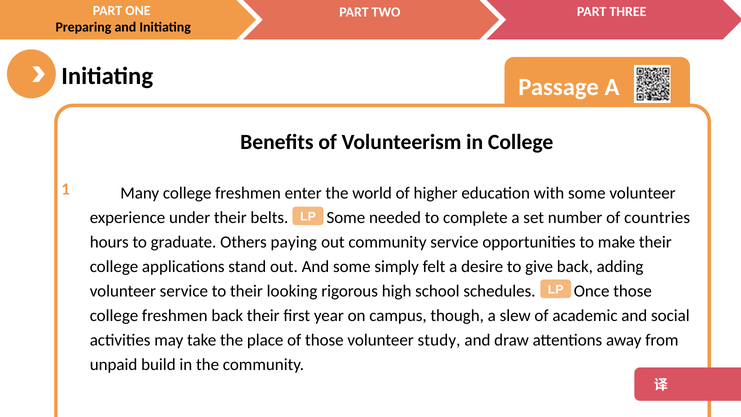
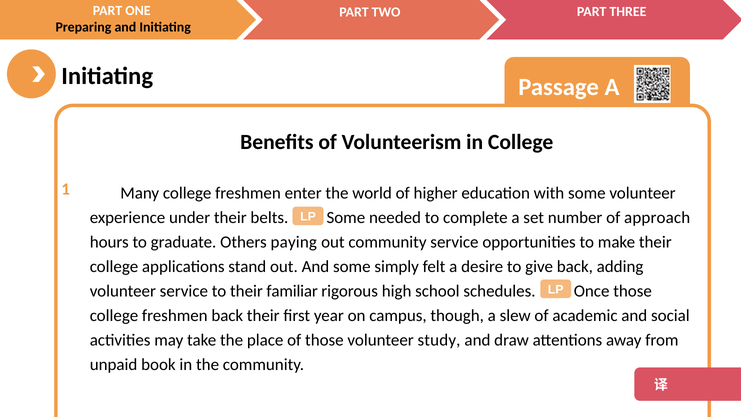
countries: countries -> approach (657, 218)
looking: looking -> familiar (292, 291)
build: build -> book (158, 364)
